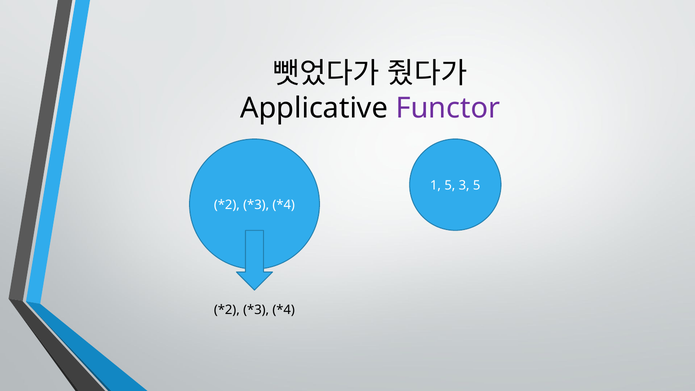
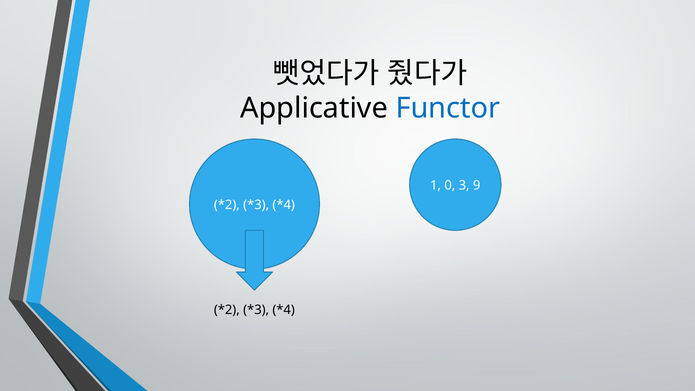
Functor colour: purple -> blue (448, 108)
1 5: 5 -> 0 (450, 186)
3 5: 5 -> 9 (477, 186)
